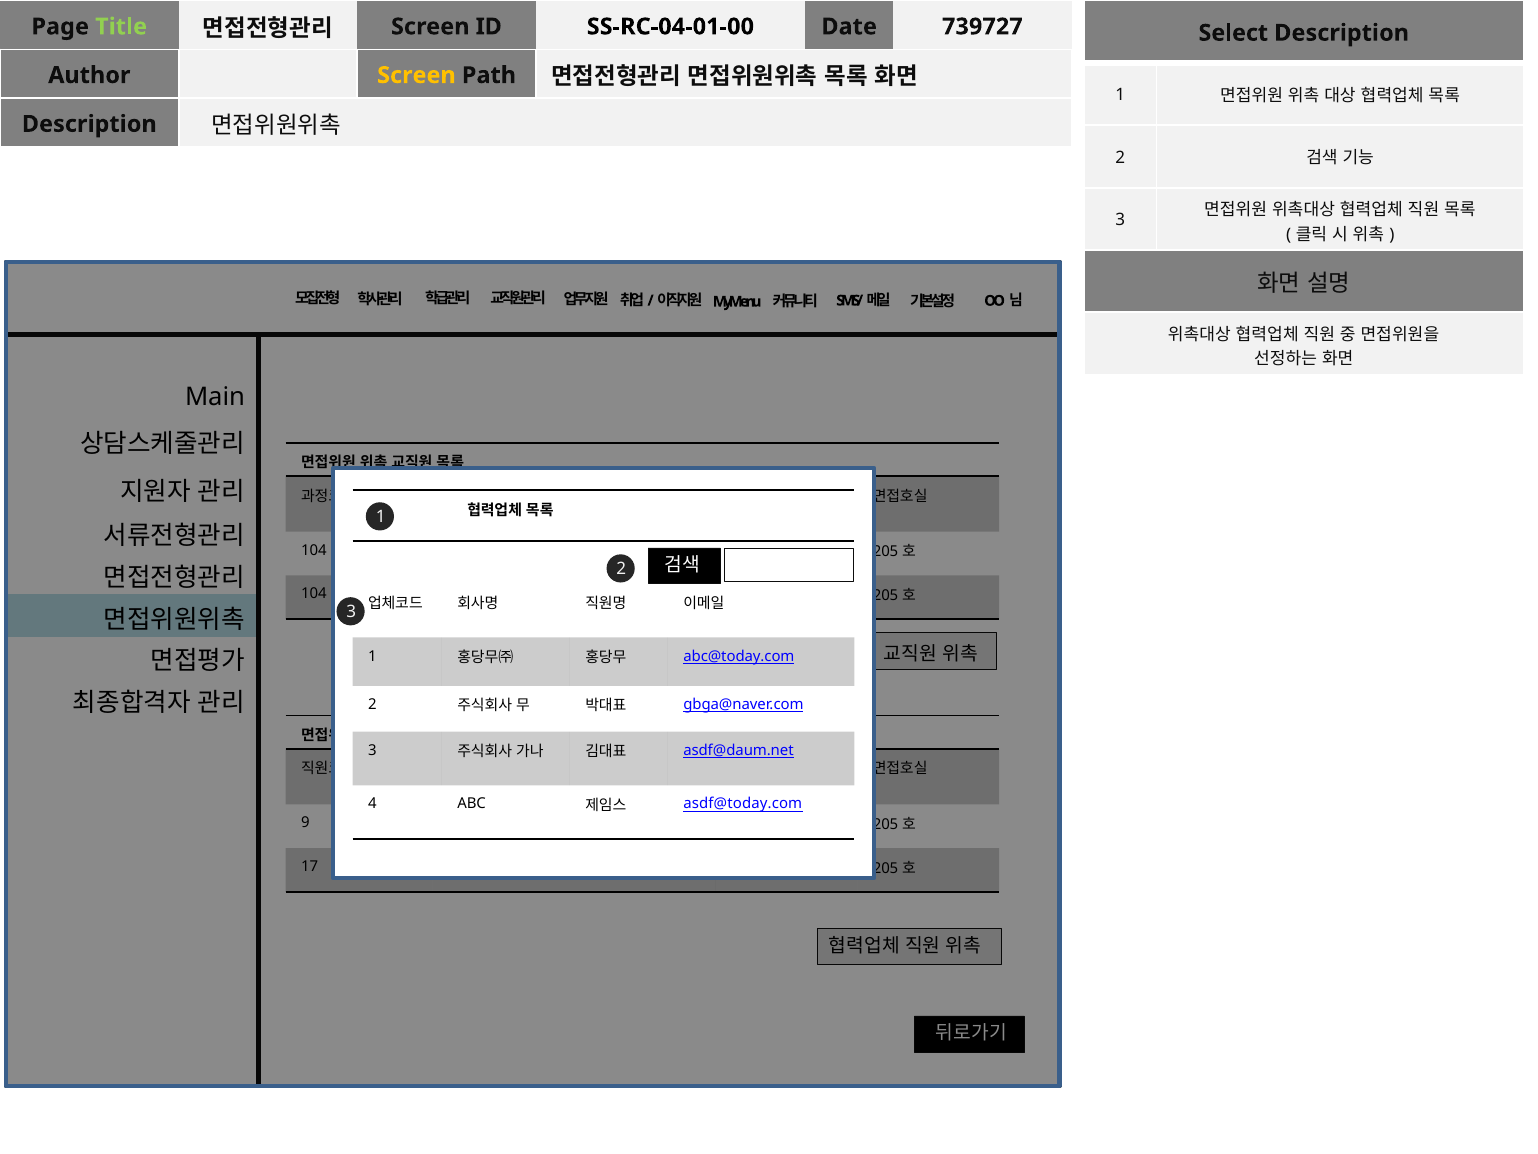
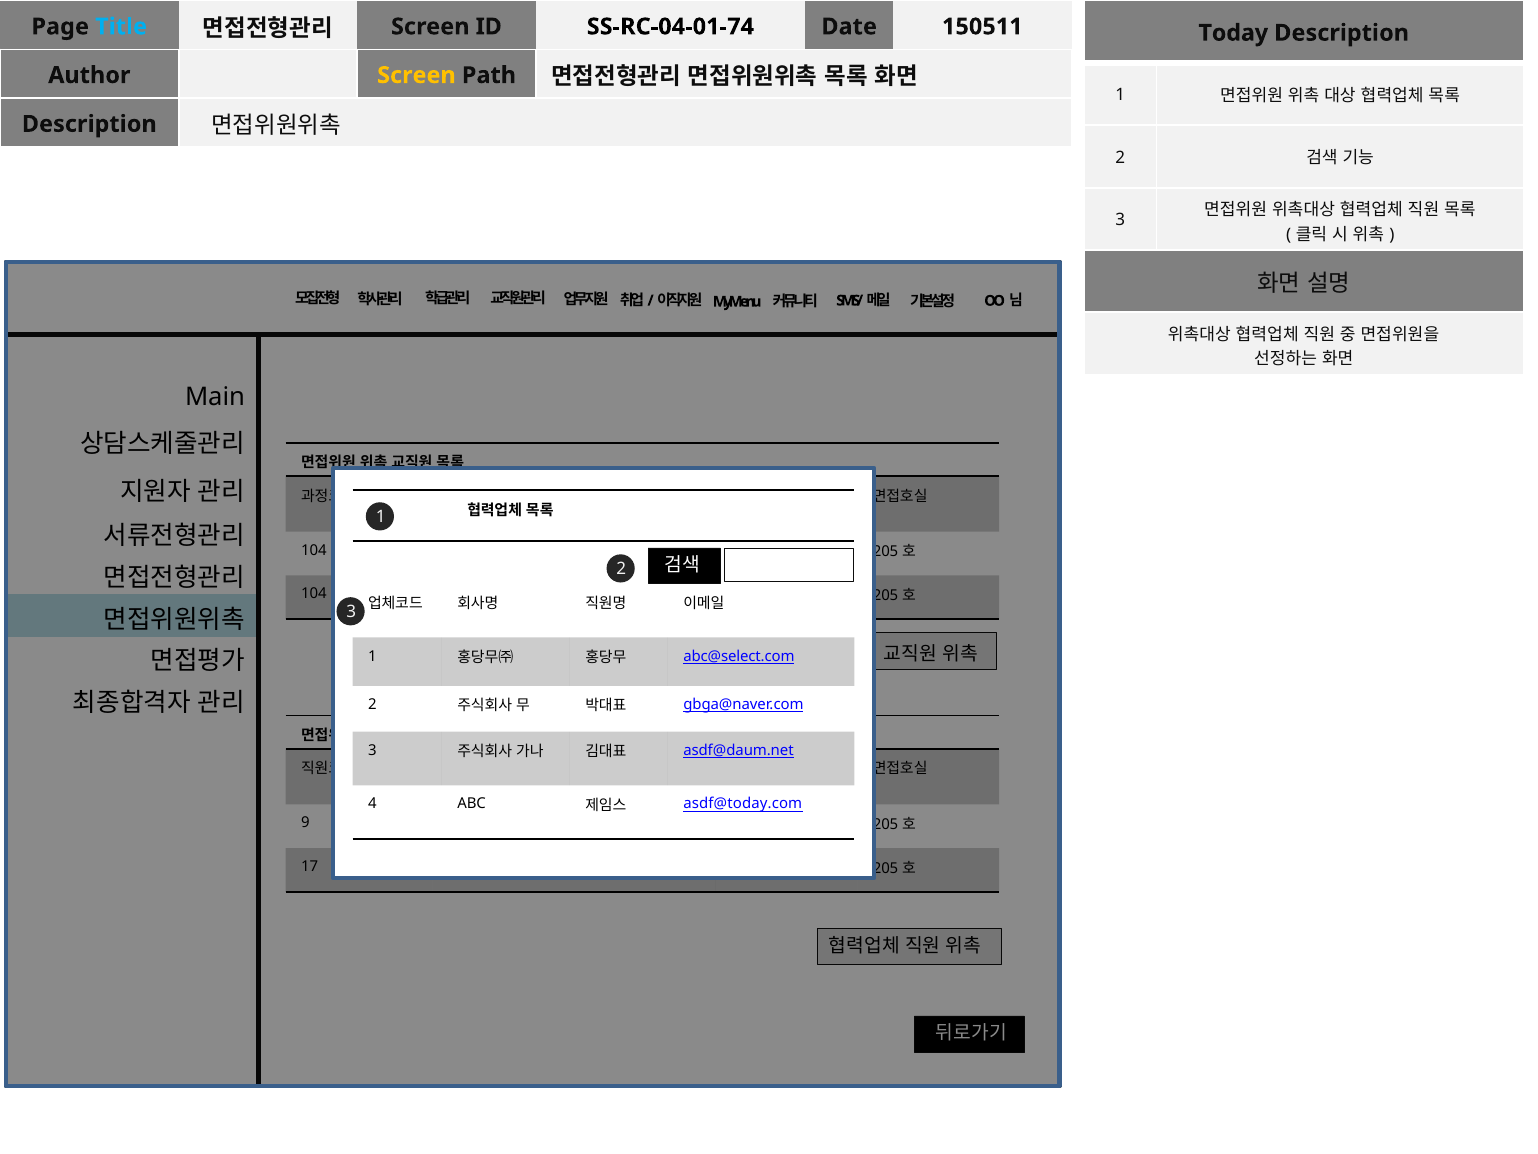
Title colour: light green -> light blue (121, 27)
SS-RC-04-01-00: SS-RC-04-01-00 -> SS-RC-04-01-74 (670, 27)
739727: 739727 -> 150511 (982, 27)
Select: Select -> Today (1233, 33)
abc@today.com: abc@today.com -> abc@select.com (739, 656)
